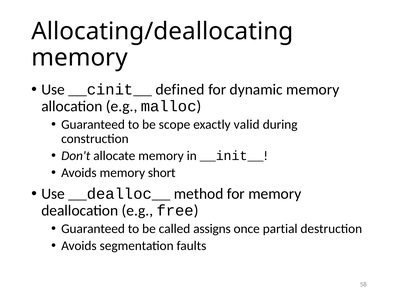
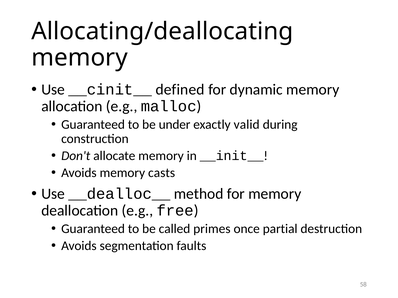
scope: scope -> under (175, 125)
short: short -> casts (162, 173)
assigns: assigns -> primes (212, 229)
